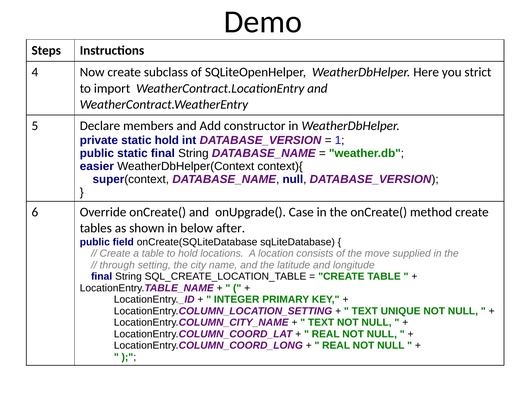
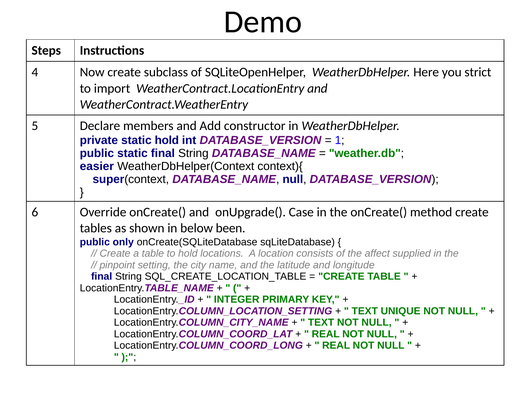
after: after -> been (231, 228)
field: field -> only (123, 242)
move: move -> affect (377, 253)
through: through -> pinpoint (117, 265)
